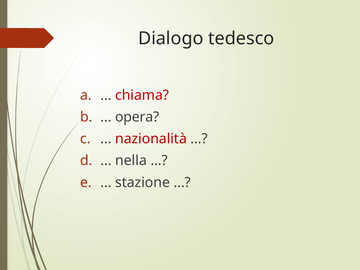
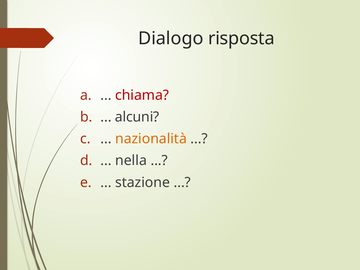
tedesco: tedesco -> risposta (241, 38)
opera: opera -> alcuni (137, 117)
nazionalità colour: red -> orange (151, 139)
